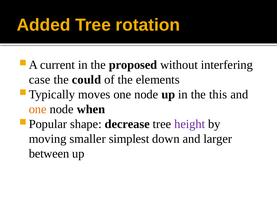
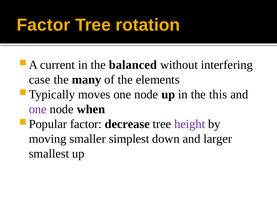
Added: Added -> Factor (43, 25)
proposed: proposed -> balanced (133, 65)
could: could -> many (87, 80)
one colour: orange -> purple (38, 109)
shape: shape -> factor (86, 124)
between: between -> smallest (49, 154)
